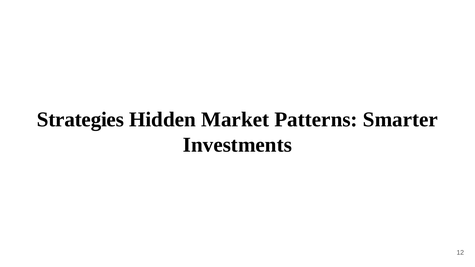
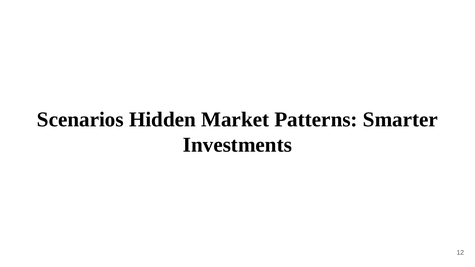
Strategies: Strategies -> Scenarios (80, 120)
